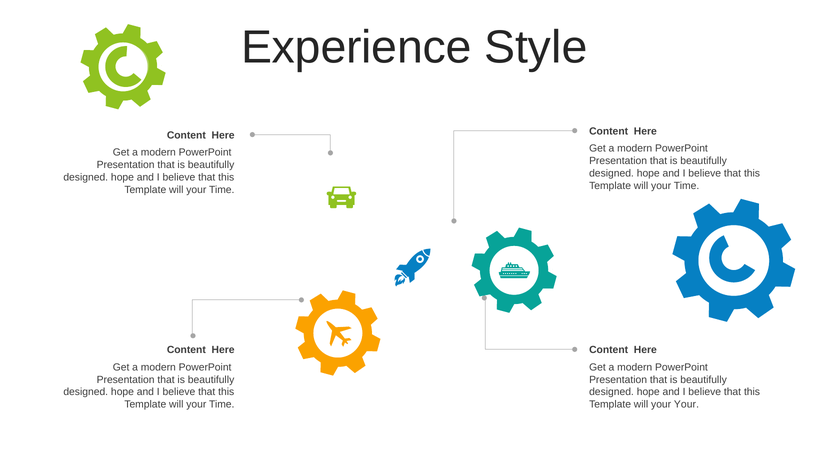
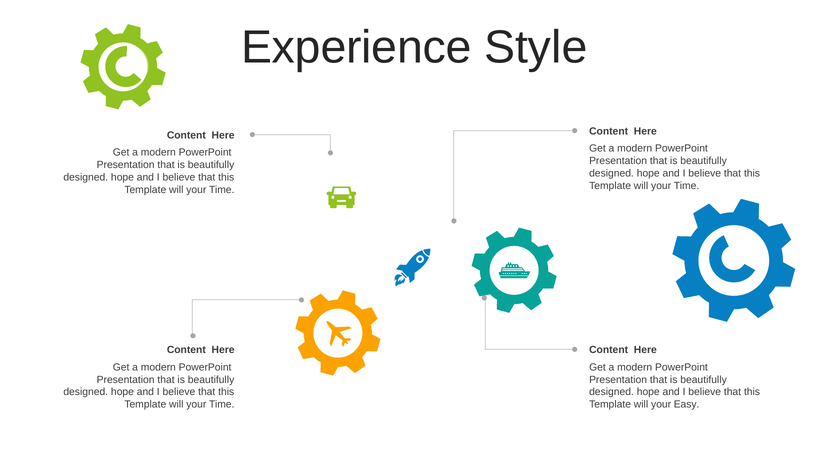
your Your: Your -> Easy (687, 405)
